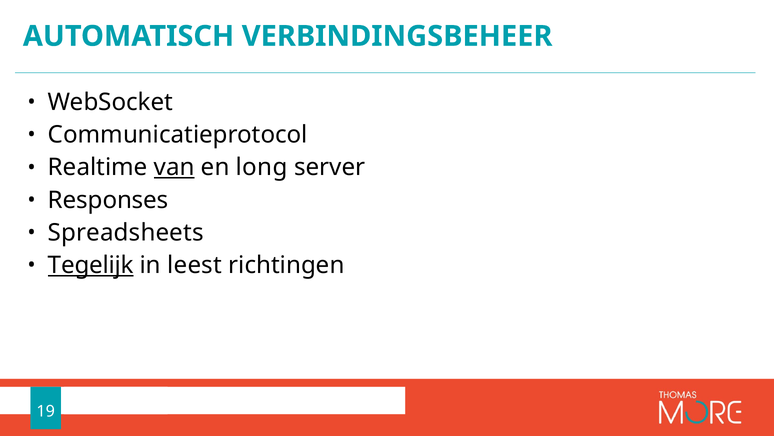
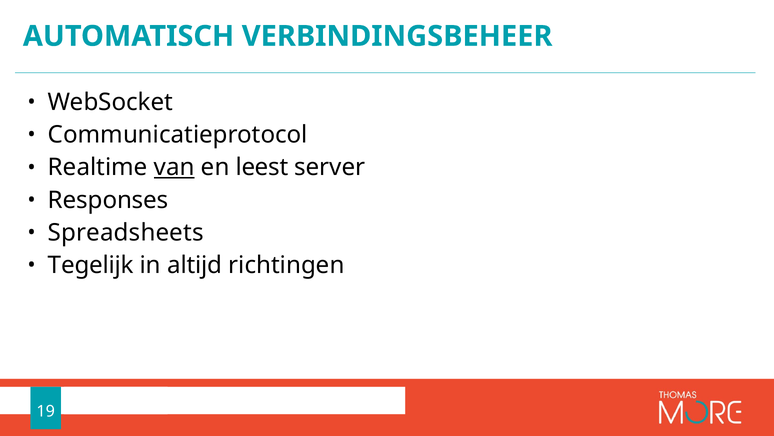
long: long -> leest (262, 167)
Tegelijk underline: present -> none (91, 265)
leest: leest -> altijd (195, 265)
